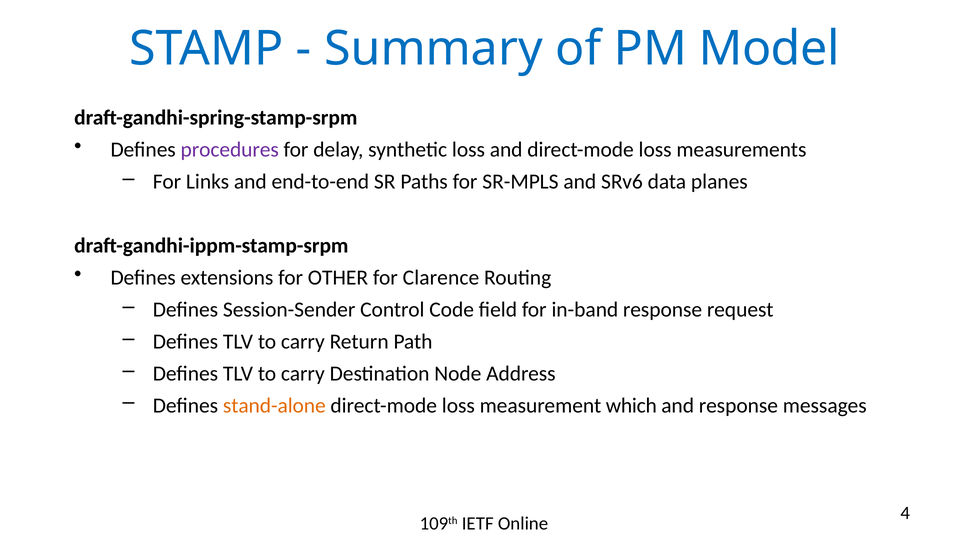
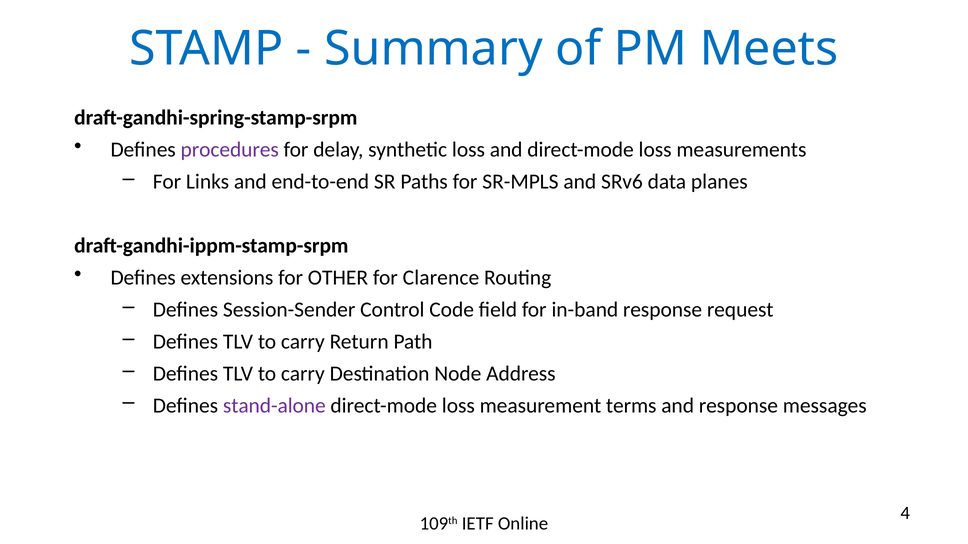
Model: Model -> Meets (769, 49)
stand-alone colour: orange -> purple (274, 406)
which: which -> terms (631, 406)
